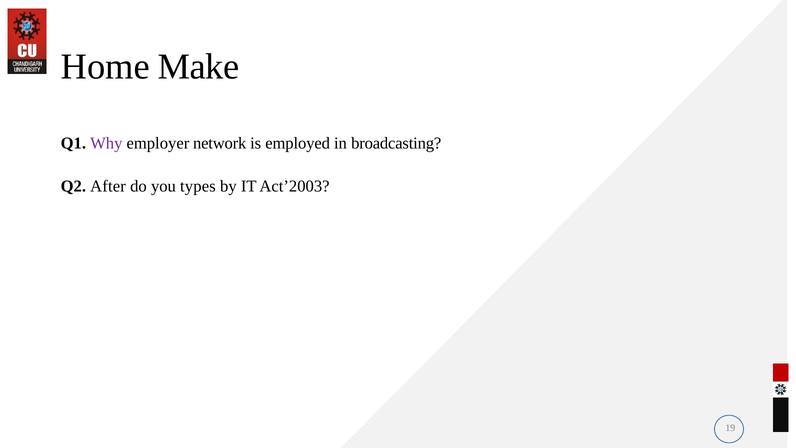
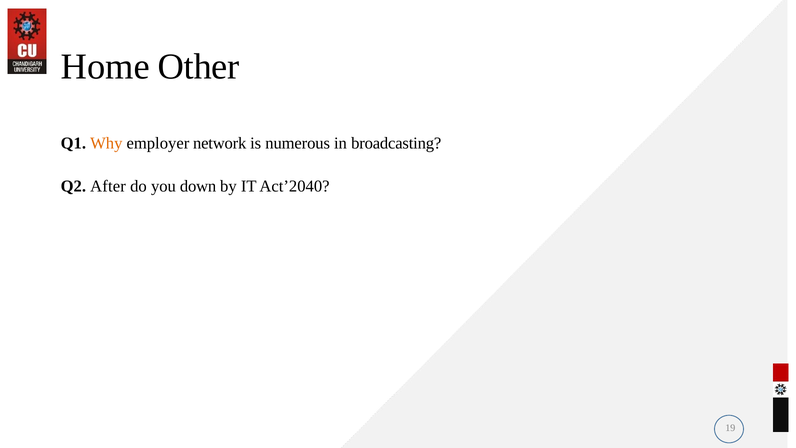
Make: Make -> Other (199, 67)
Why colour: purple -> orange (106, 143)
employed: employed -> numerous (298, 143)
types: types -> down (198, 186)
Act’2003: Act’2003 -> Act’2040 (295, 186)
